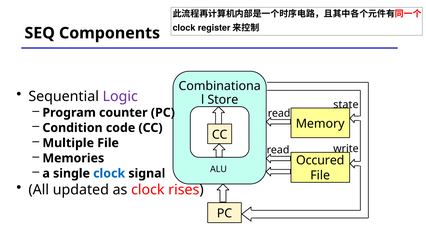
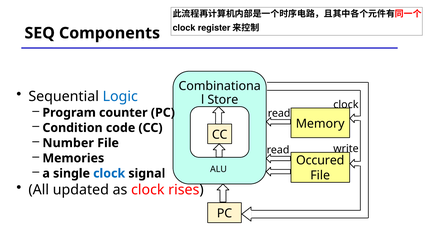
Logic colour: purple -> blue (120, 96)
state: state -> clock (346, 104)
Multiple: Multiple -> Number (68, 143)
